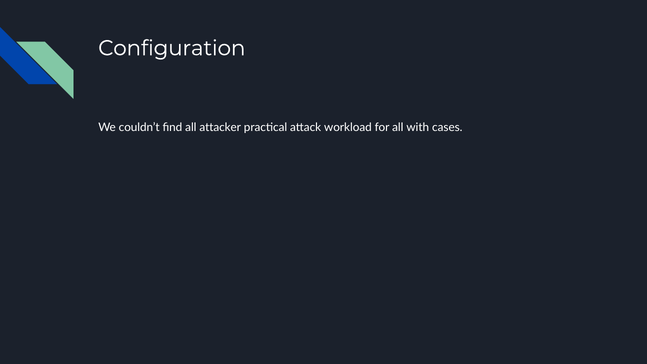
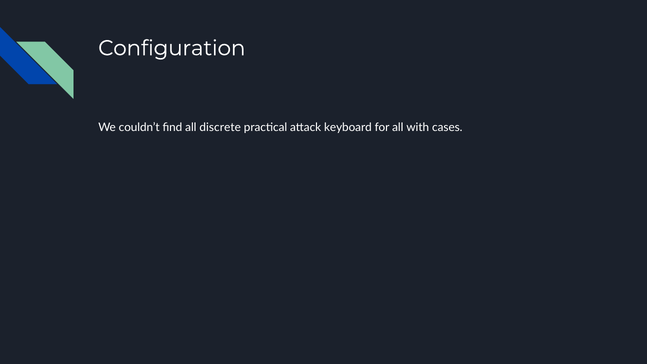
attacker: attacker -> discrete (220, 127)
workload: workload -> keyboard (348, 127)
